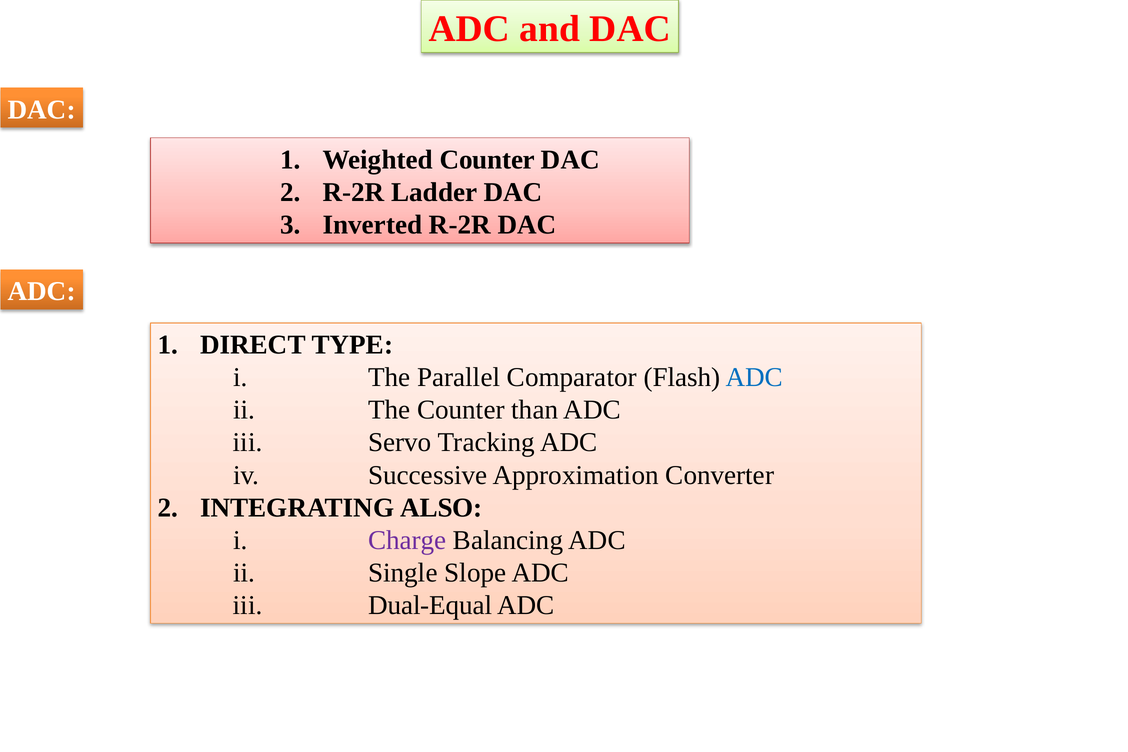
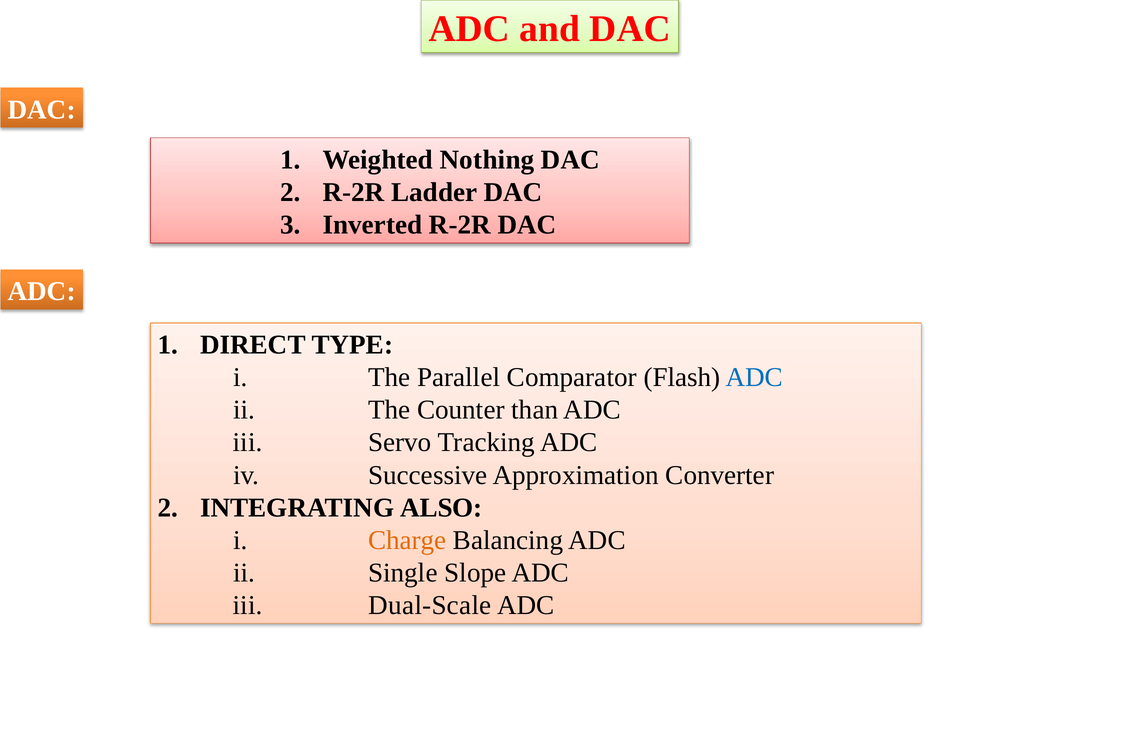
Weighted Counter: Counter -> Nothing (487, 160)
Charge colour: purple -> orange (407, 540)
Dual-Equal: Dual-Equal -> Dual-Scale (430, 605)
